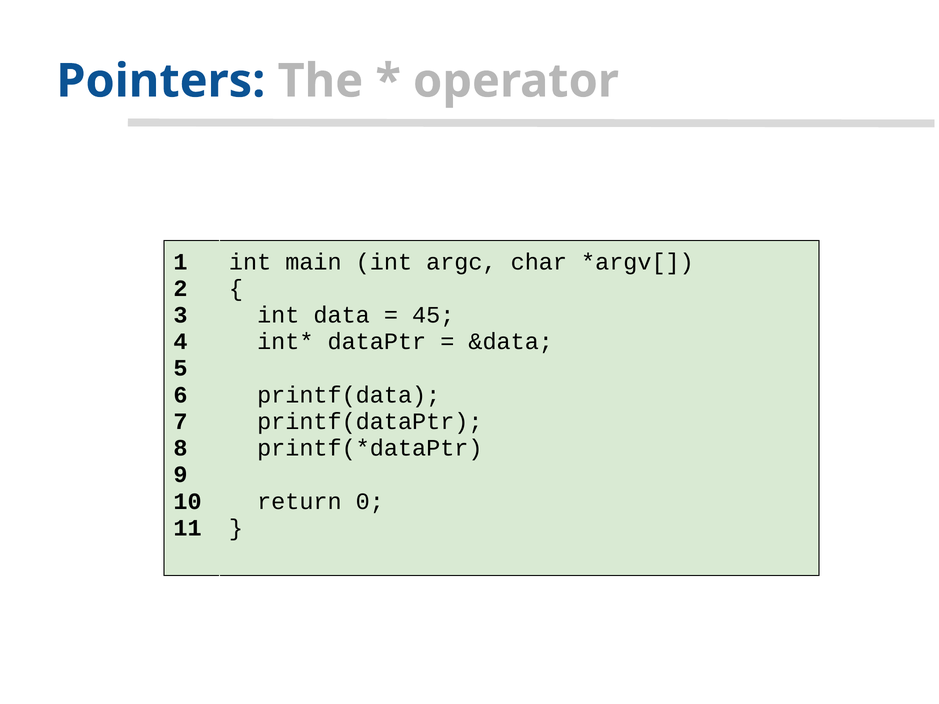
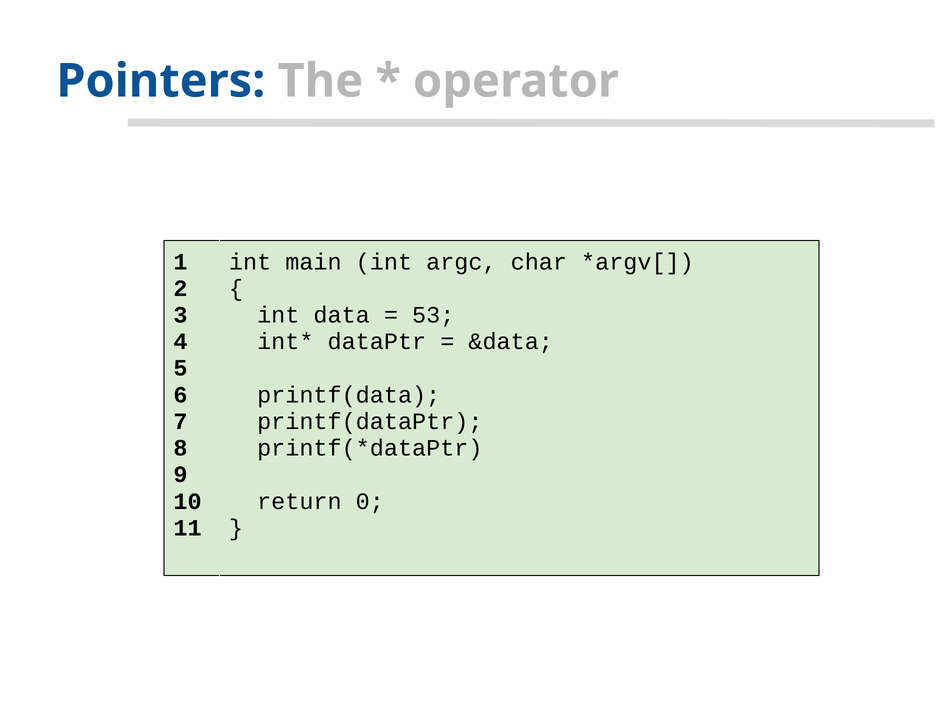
45: 45 -> 53 (433, 315)
